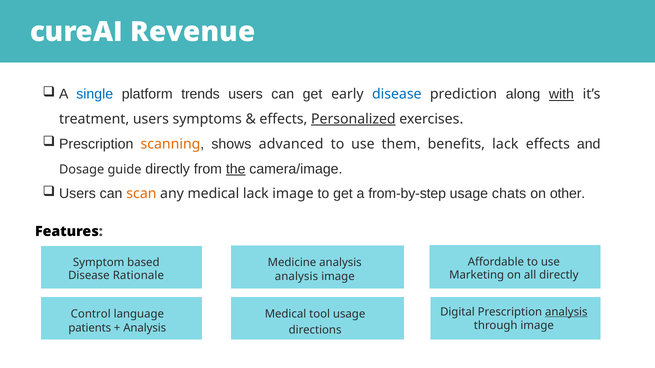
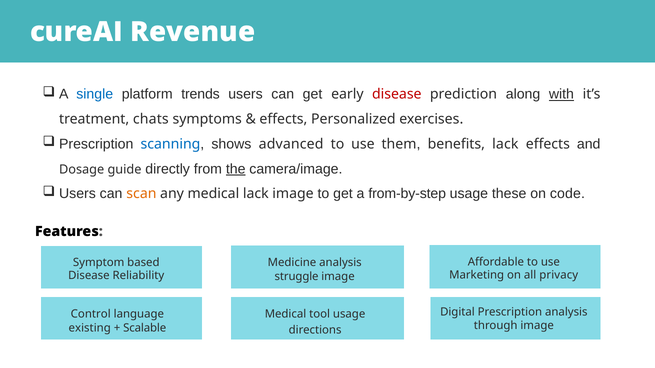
disease colour: blue -> red (397, 94)
treatment users: users -> chats (151, 119)
Personalized underline: present -> none (353, 119)
scanning colour: orange -> blue (170, 144)
chats: chats -> these (509, 194)
other: other -> code (567, 194)
all directly: directly -> privacy (559, 275)
Rationale: Rationale -> Reliability (138, 276)
analysis: analysis -> struggle (297, 277)
analysis underline: present -> none (566, 312)
patients: patients -> existing (90, 328)
Analysis: Analysis -> Scalable (145, 328)
